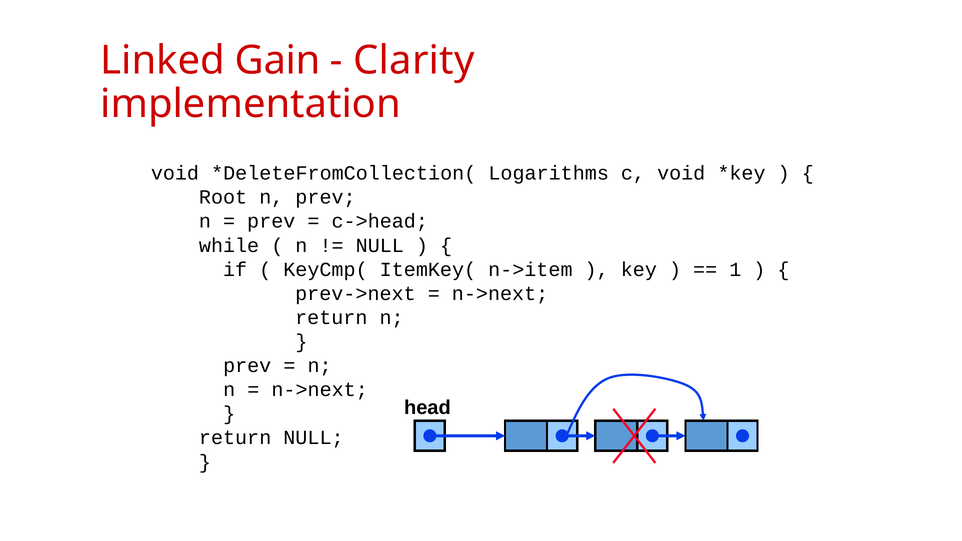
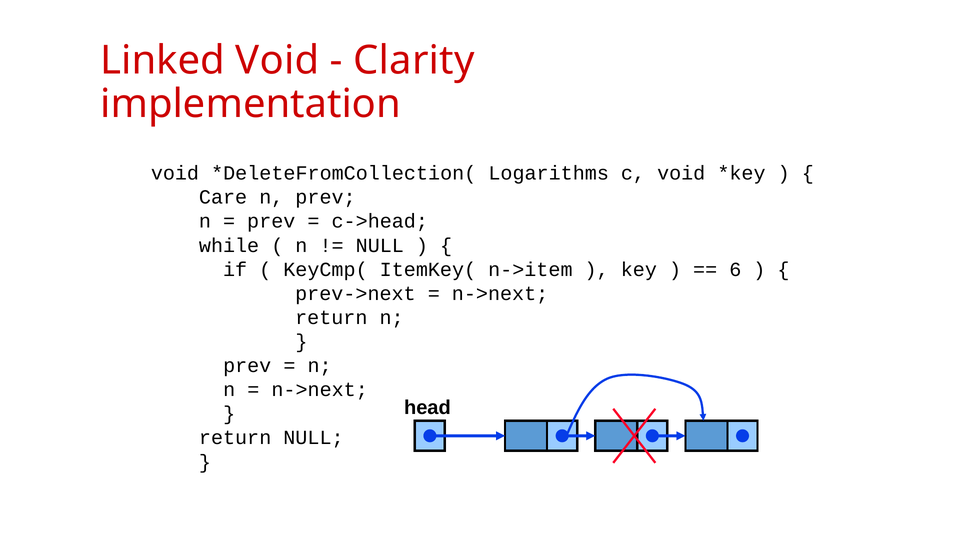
Linked Gain: Gain -> Void (277, 61)
Root: Root -> Care (223, 197)
1: 1 -> 6 (735, 270)
